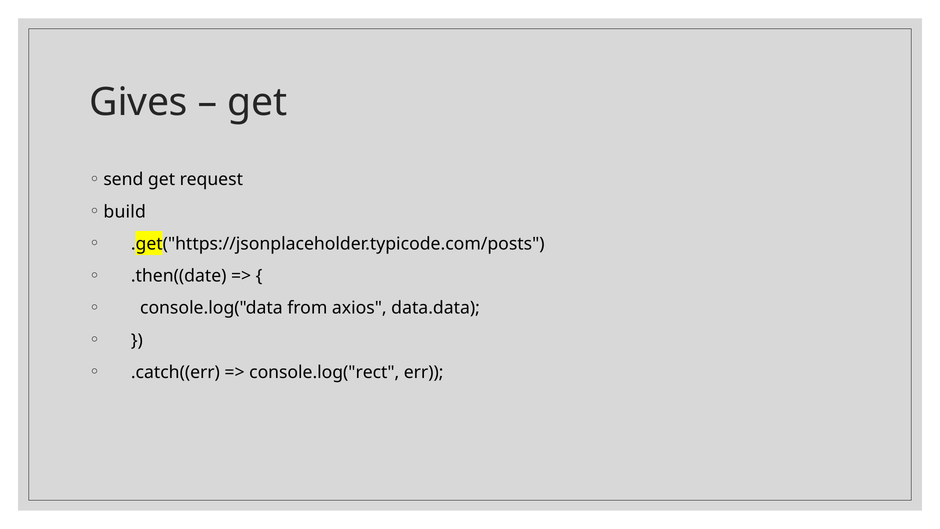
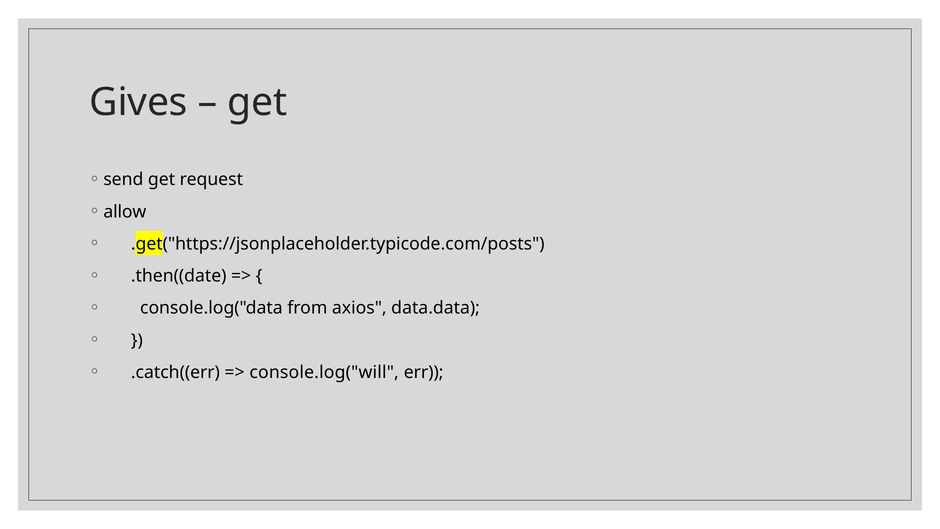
build: build -> allow (125, 212)
console.log("rect: console.log("rect -> console.log("will (324, 372)
